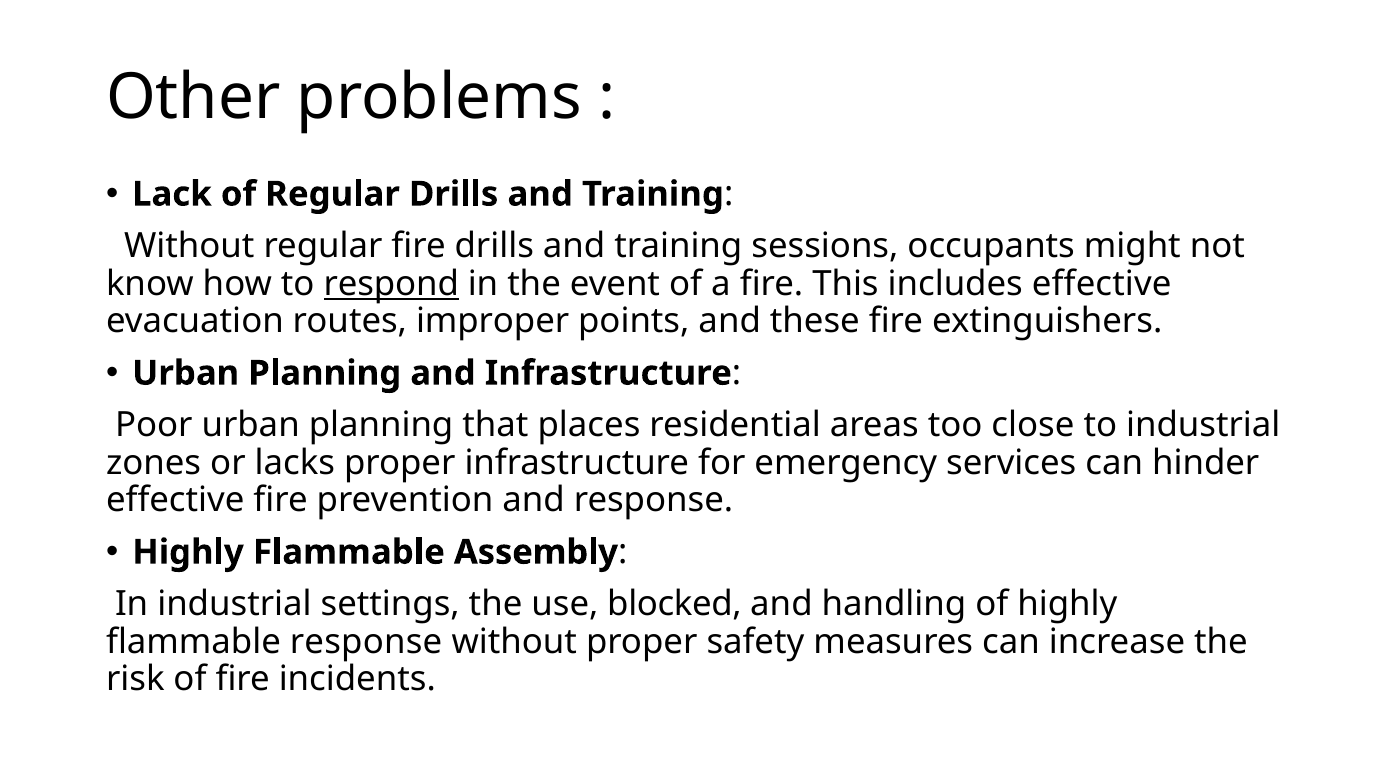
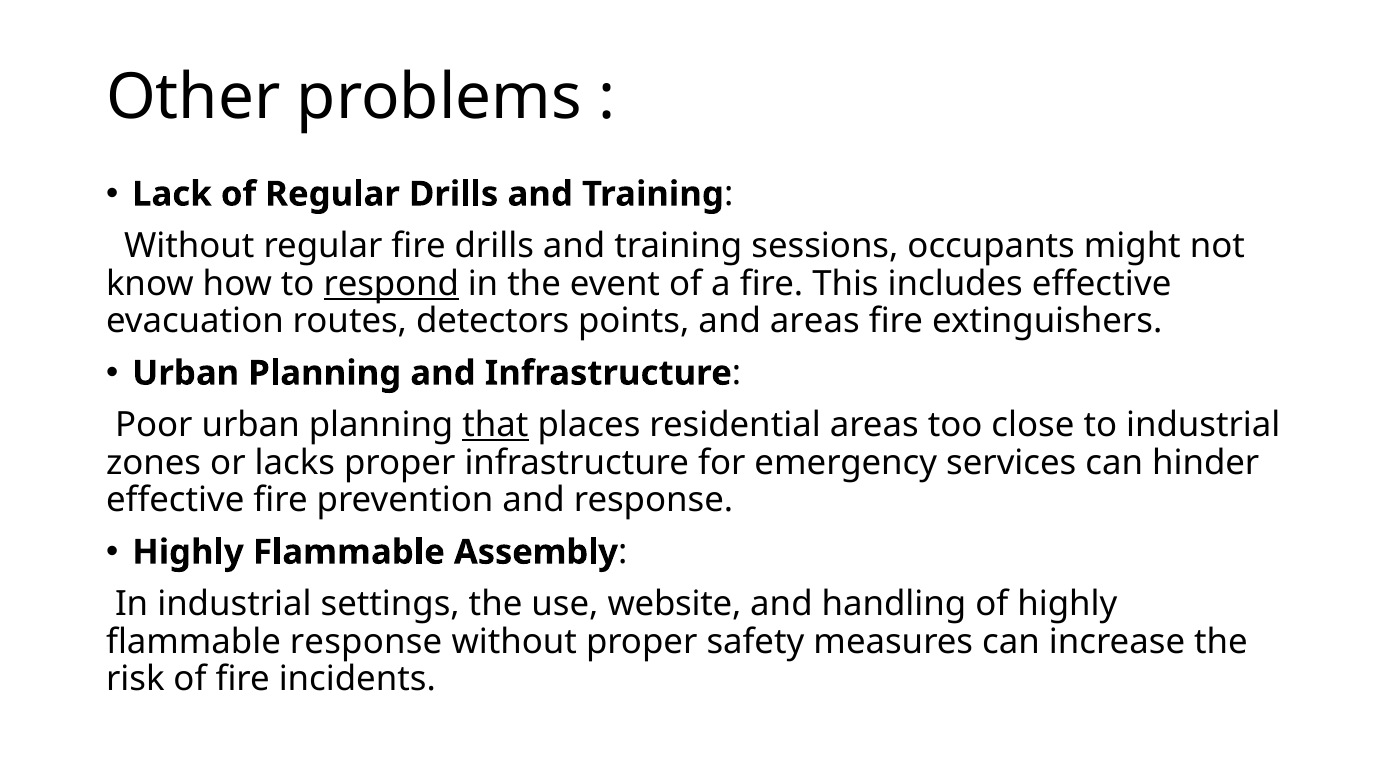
improper: improper -> detectors (493, 321)
and these: these -> areas (815, 321)
that underline: none -> present (495, 425)
blocked: blocked -> website (674, 605)
